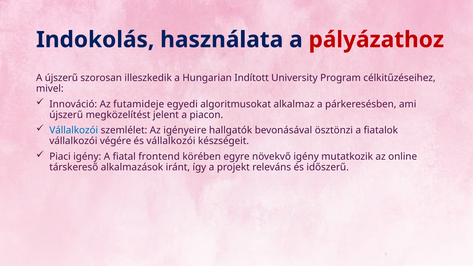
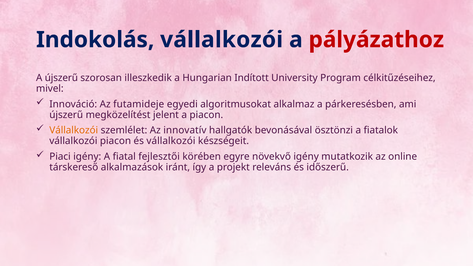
Indokolás használata: használata -> vállalkozói (222, 40)
Vállalkozói colour: blue -> orange (74, 130)
igényeire: igényeire -> innovatív (185, 130)
vállalkozói végére: végére -> piacon (116, 141)
frontend: frontend -> fejlesztői (159, 157)
